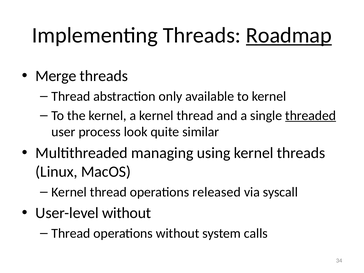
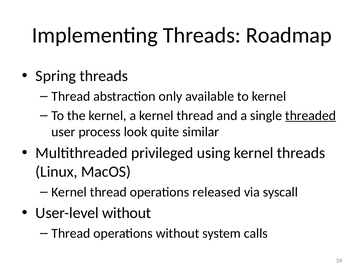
Roadmap underline: present -> none (289, 35)
Merge: Merge -> Spring (56, 76)
managing: managing -> privileged (162, 153)
